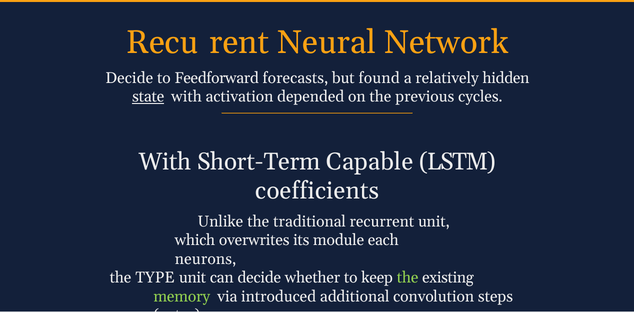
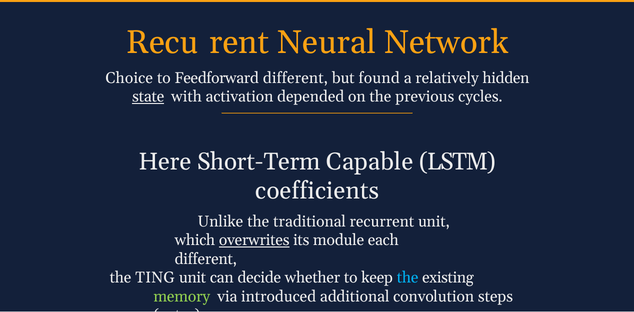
Decide: Decide -> Choice (129, 78)
Feedforward forecasts: forecasts -> different (295, 78)
With: With -> Here (165, 161)
overwrites underline: none -> present (254, 240)
neurons: neurons -> different (206, 259)
TYPE: TYPE -> TING (155, 277)
the colour: light green -> light blue (408, 277)
